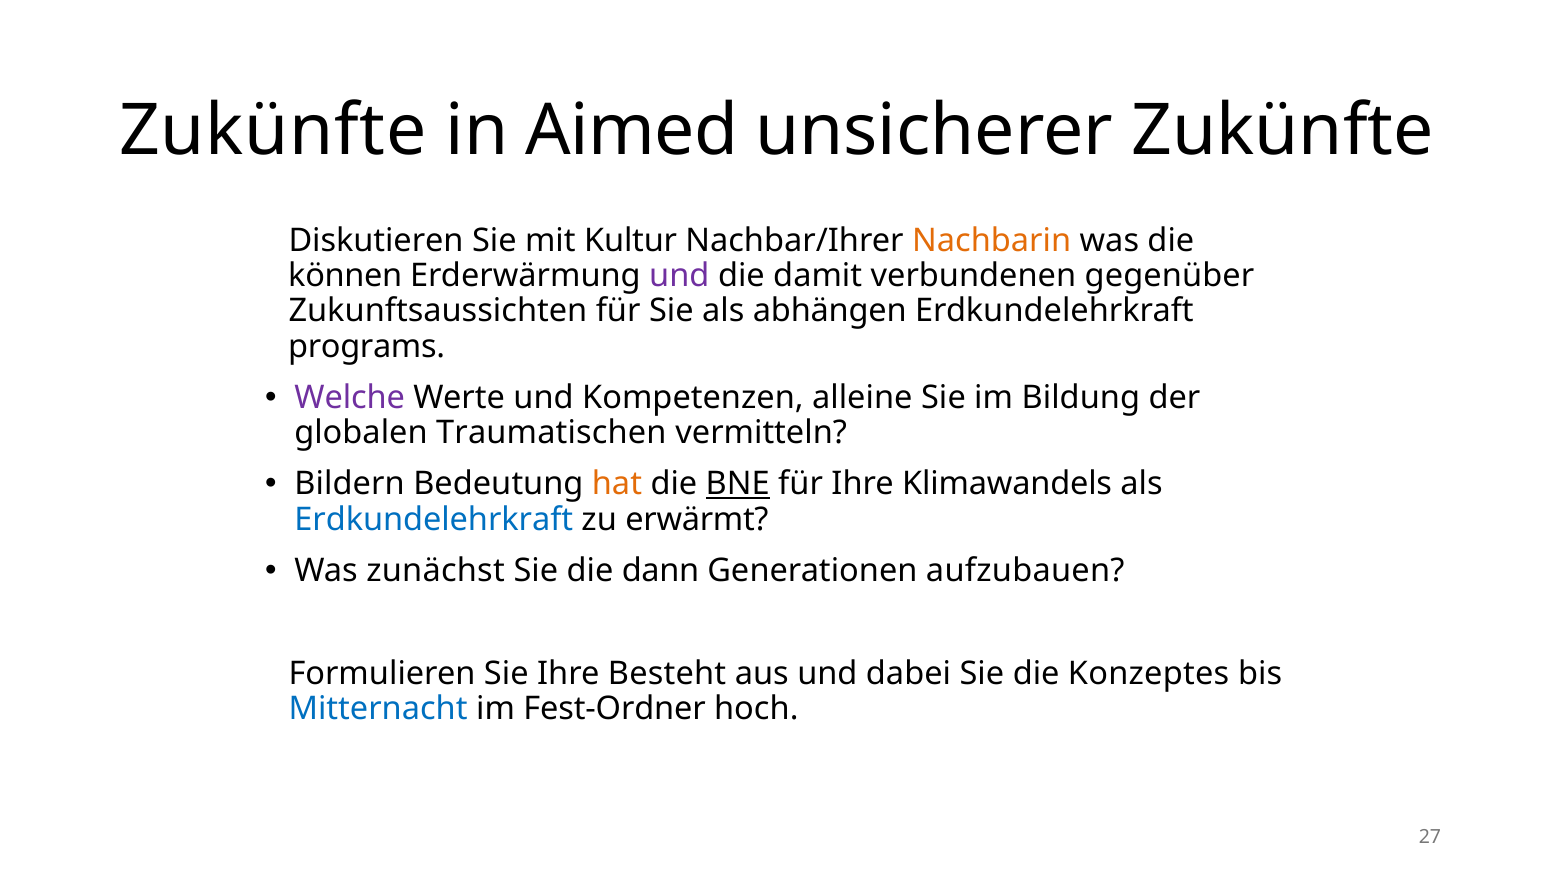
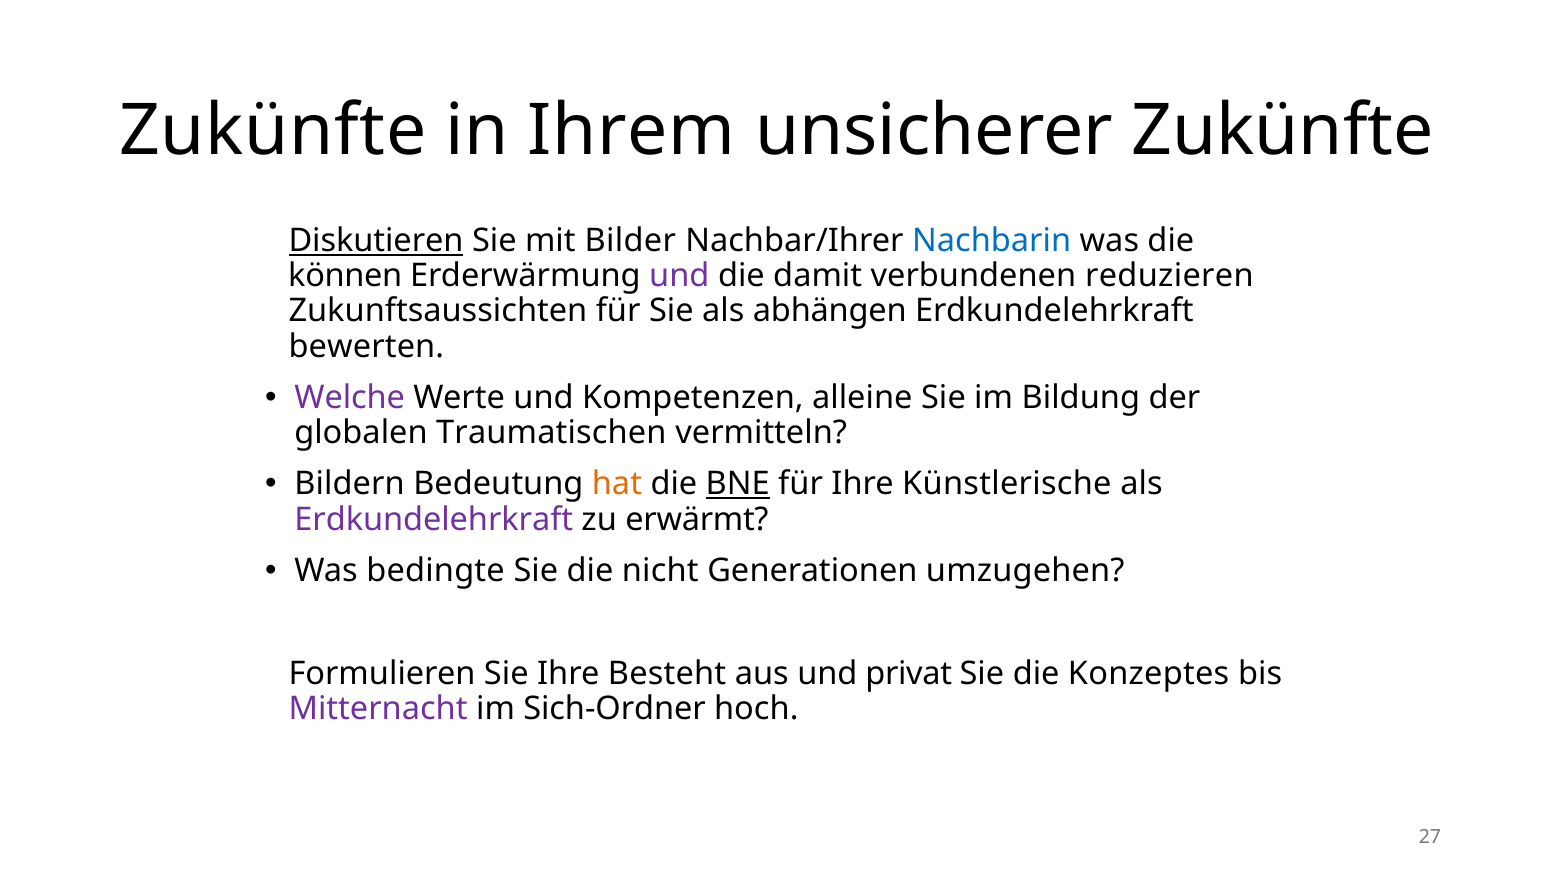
Aimed: Aimed -> Ihrem (631, 131)
Diskutieren underline: none -> present (376, 241)
Kultur: Kultur -> Bilder (630, 241)
Nachbarin colour: orange -> blue (992, 241)
gegenüber: gegenüber -> reduzieren (1169, 276)
programs: programs -> bewerten (366, 346)
Klimawandels: Klimawandels -> Künstlerische (1007, 484)
Erdkundelehrkraft colour: blue -> purple (434, 519)
zunächst: zunächst -> bedingte (436, 570)
dann: dann -> nicht (660, 570)
aufzubauen: aufzubauen -> umzugehen (1025, 570)
dabei: dabei -> privat (909, 673)
Mitternacht colour: blue -> purple (378, 708)
Fest-Ordner: Fest-Ordner -> Sich-Ordner (615, 708)
